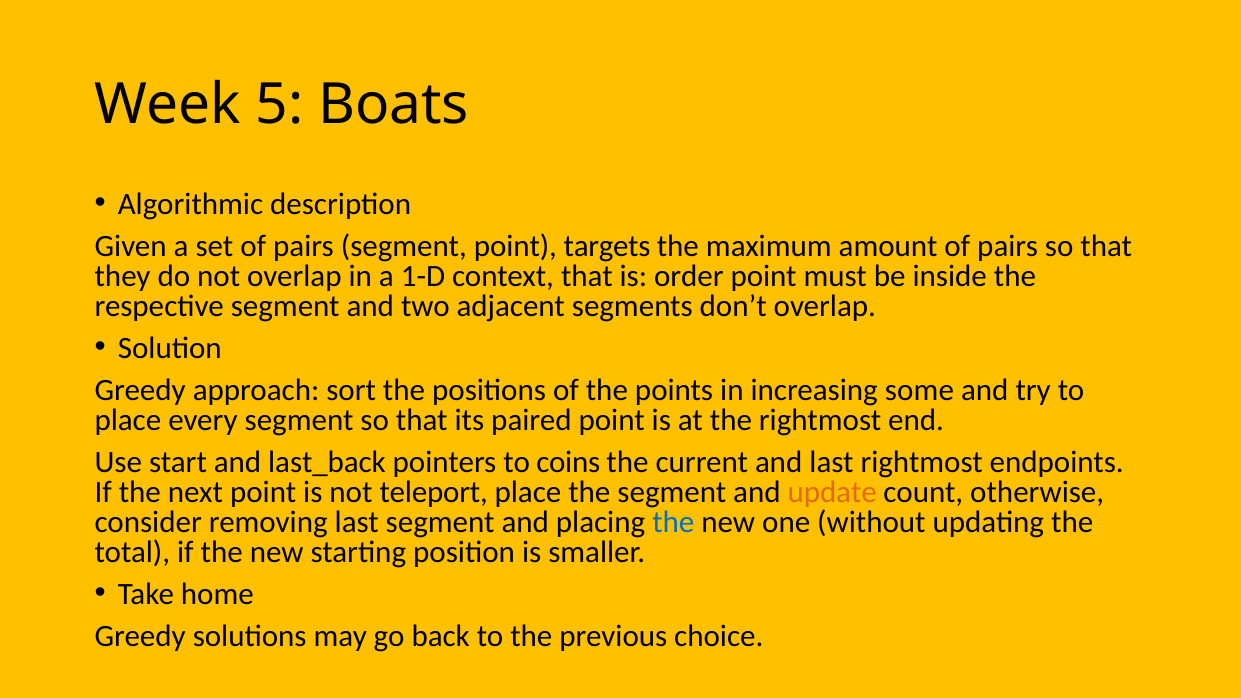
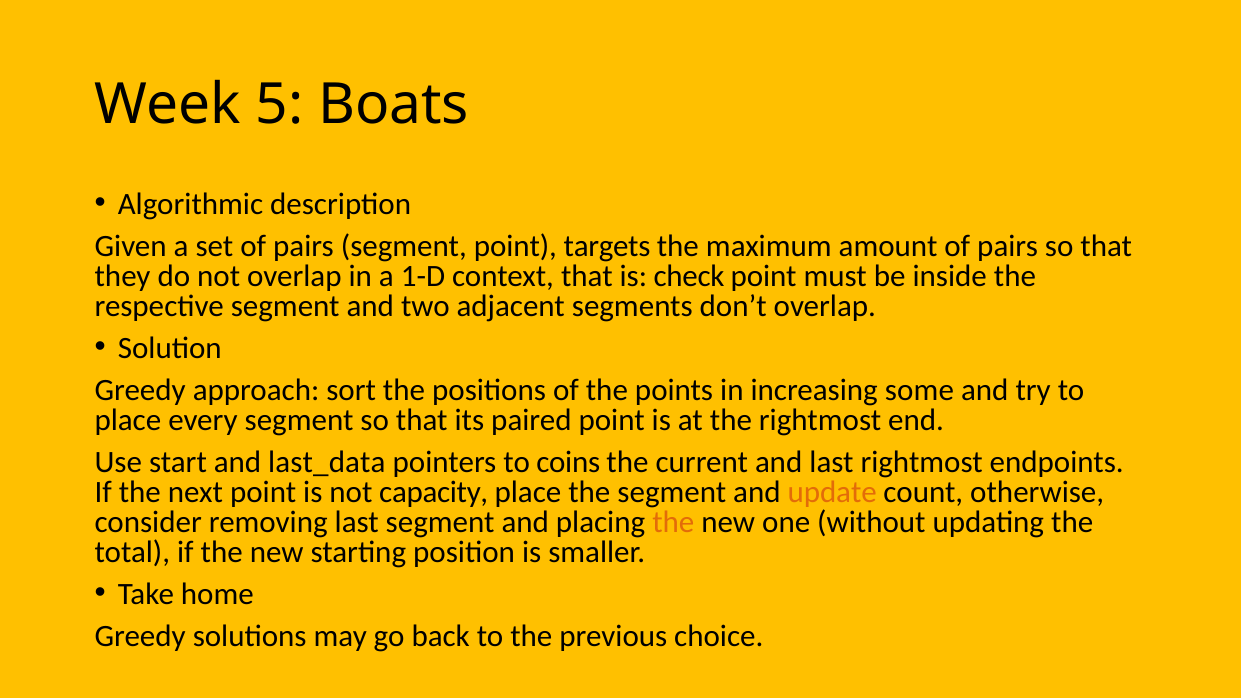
order: order -> check (689, 276)
last_back: last_back -> last_data (327, 462)
teleport: teleport -> capacity (434, 492)
the colour: blue -> orange (673, 522)
